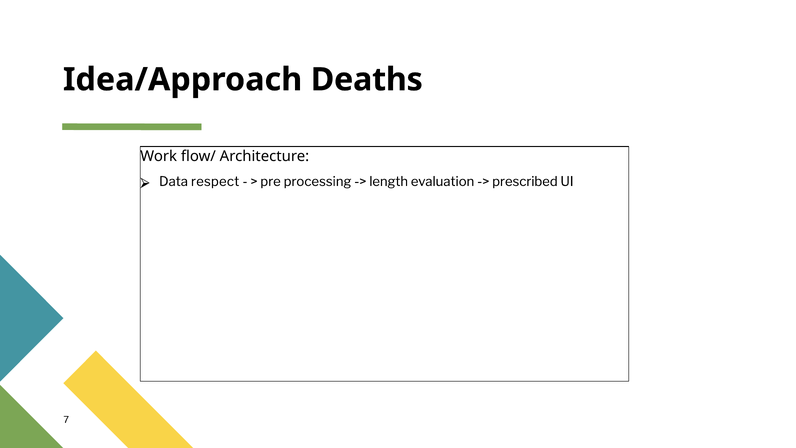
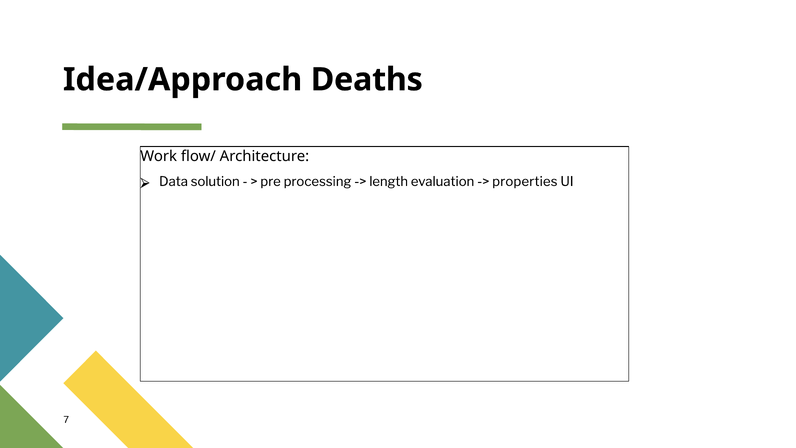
respect: respect -> solution (215, 181)
prescribed: prescribed -> properties (525, 181)
